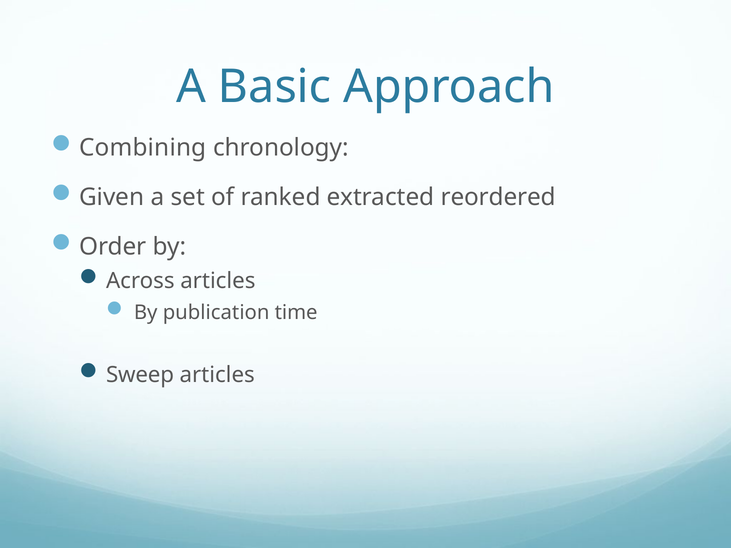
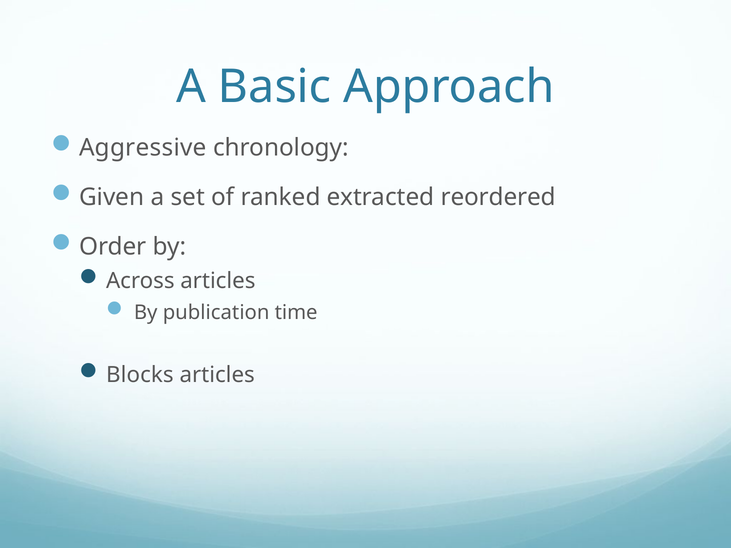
Combining: Combining -> Aggressive (143, 148)
Sweep: Sweep -> Blocks (140, 375)
